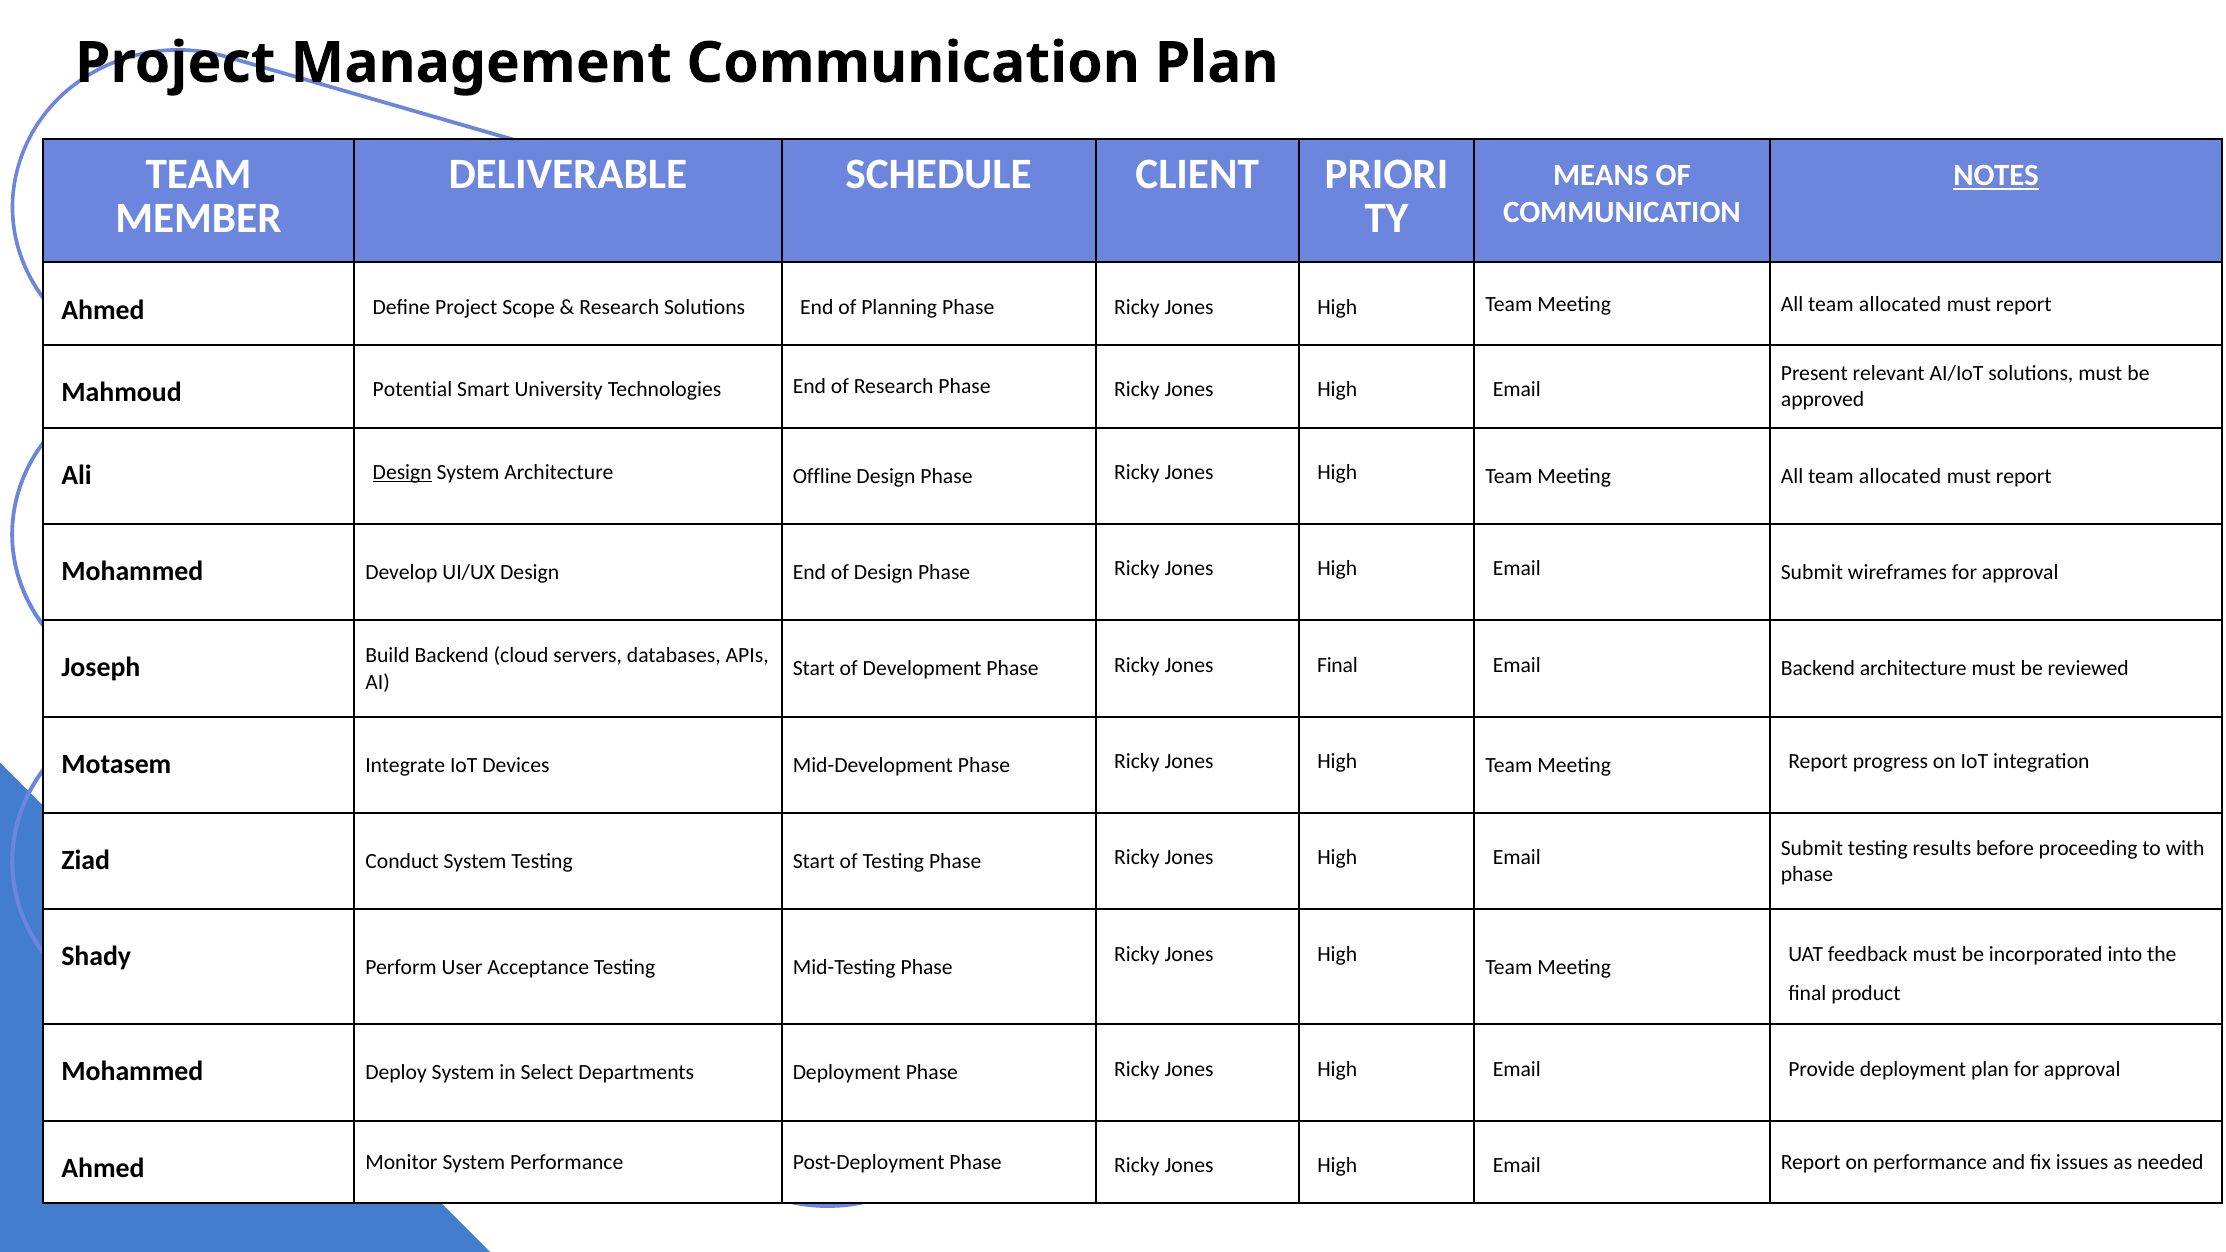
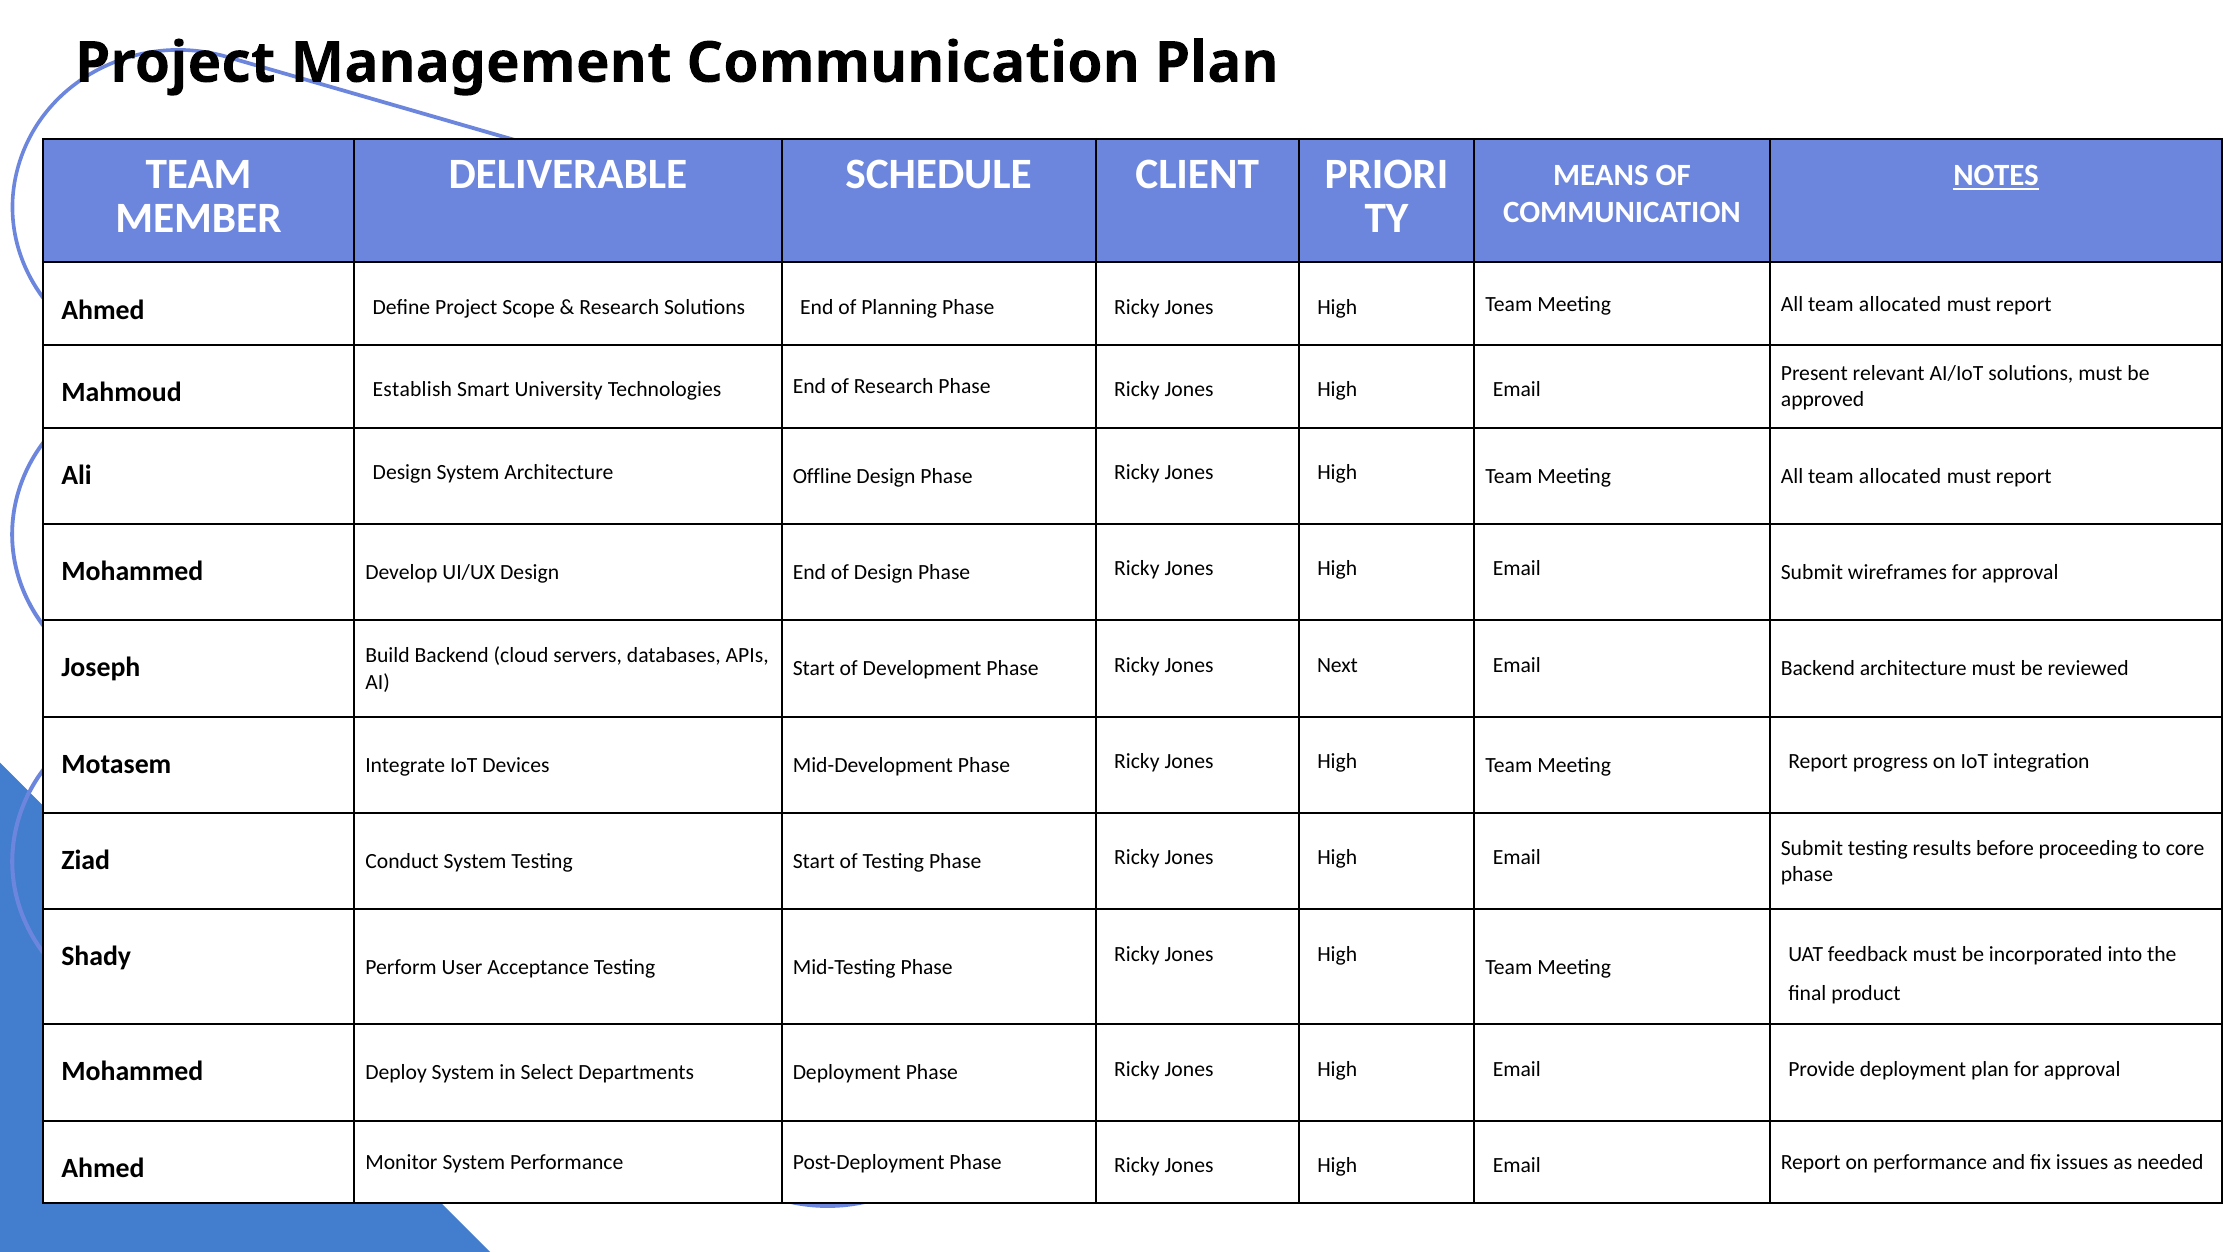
Potential: Potential -> Establish (412, 390)
Design underline: present -> none (402, 472)
Jones Final: Final -> Next (1337, 665)
with: with -> core (2185, 848)
